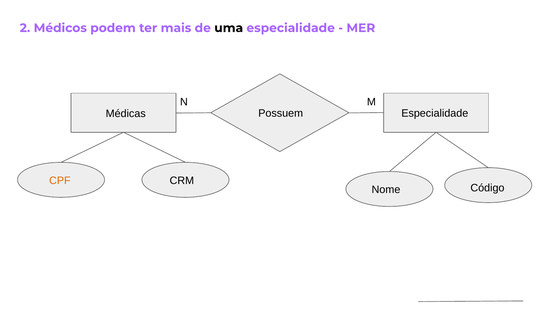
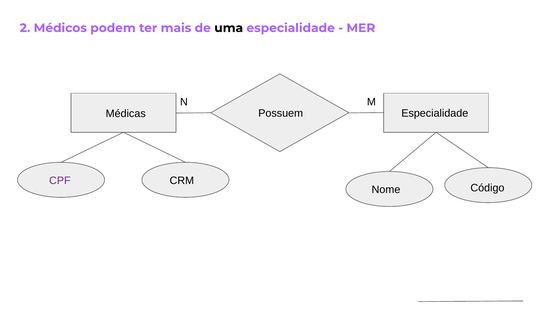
CPF colour: orange -> purple (60, 180)
